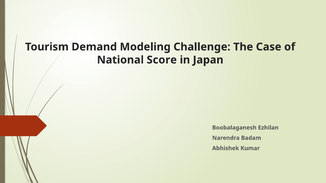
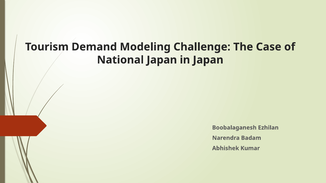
National Score: Score -> Japan (162, 60)
